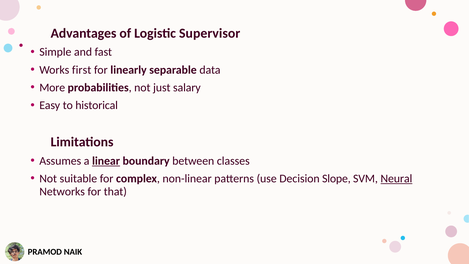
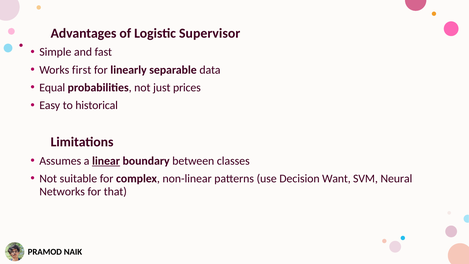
More: More -> Equal (52, 88)
salary: salary -> prices (187, 88)
Slope: Slope -> Want (336, 179)
Neural underline: present -> none (396, 179)
